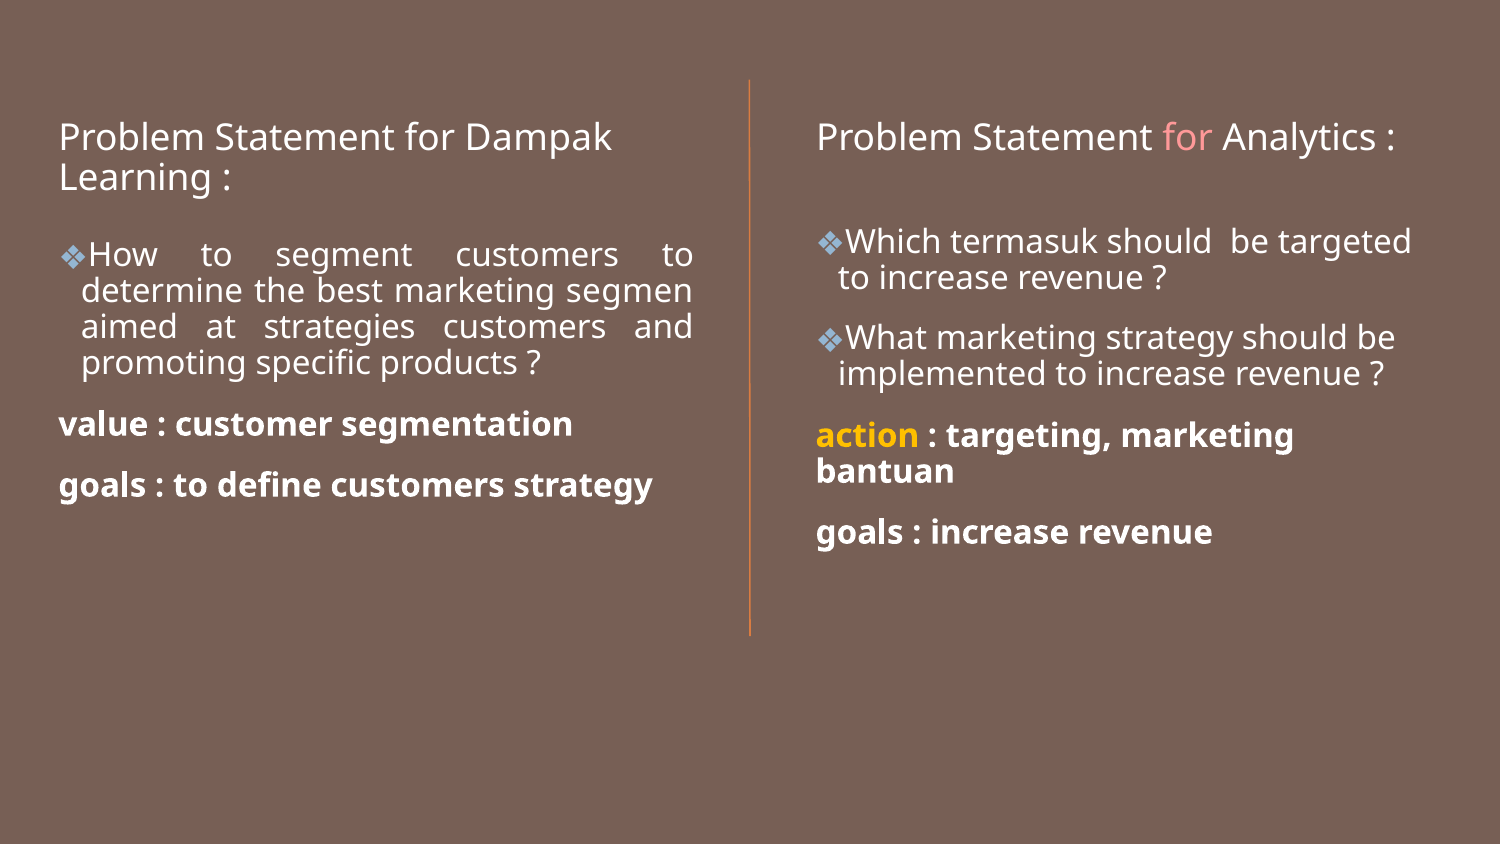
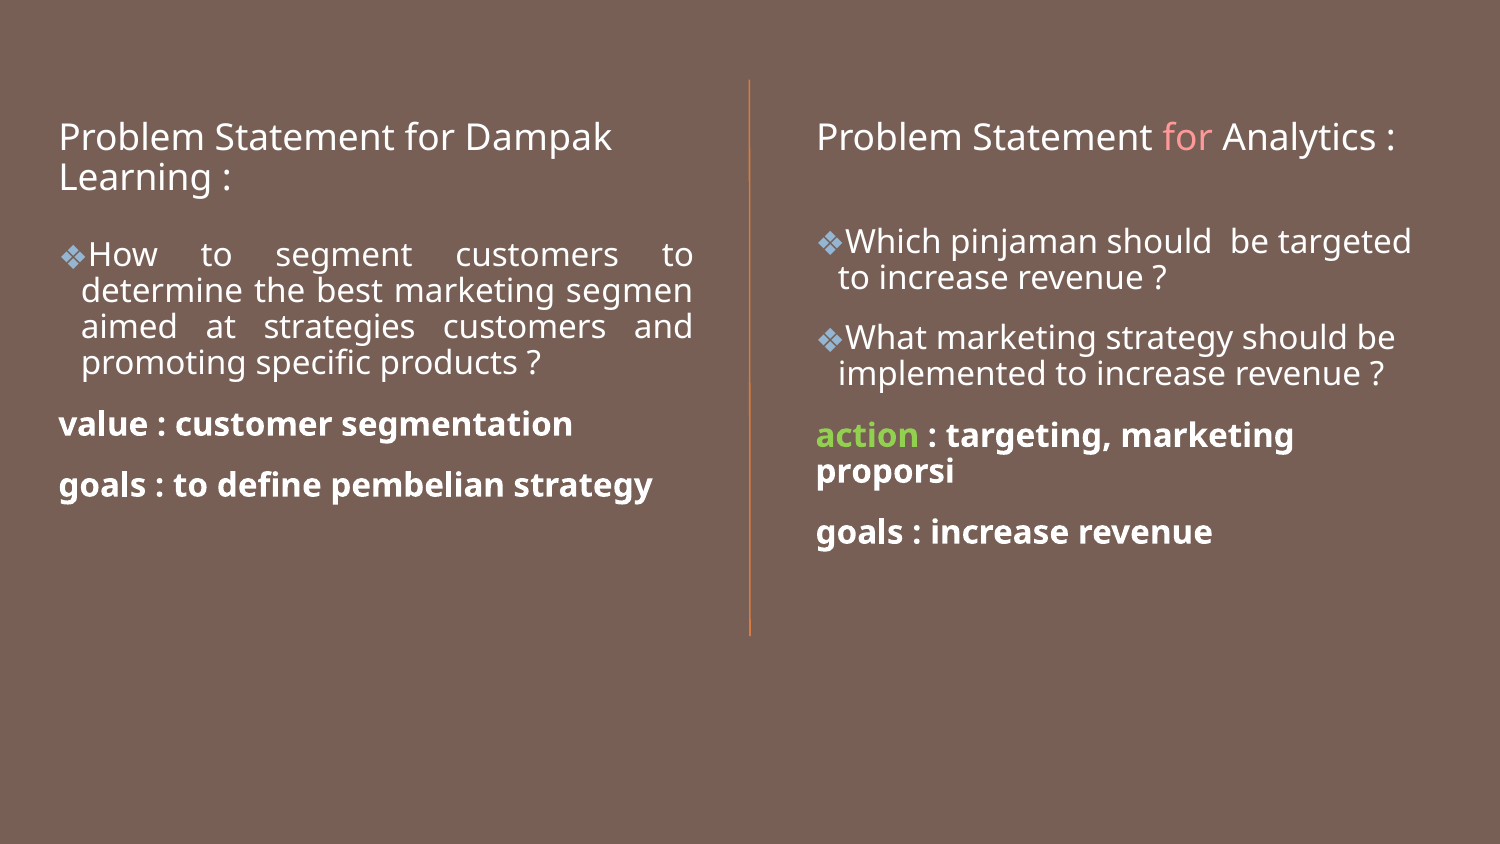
termasuk: termasuk -> pinjaman (1024, 242)
action colour: yellow -> light green (867, 436)
bantuan: bantuan -> proporsi (885, 472)
define customers: customers -> pembelian (418, 485)
